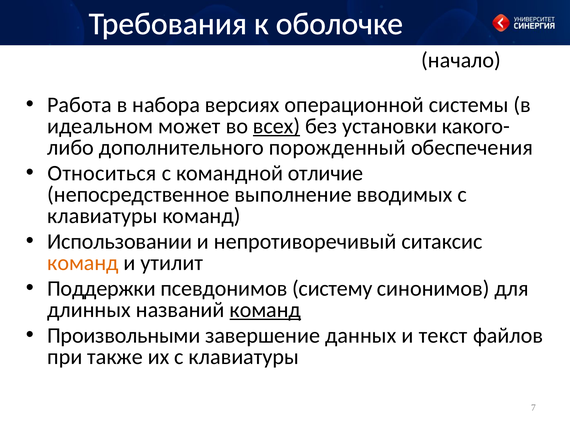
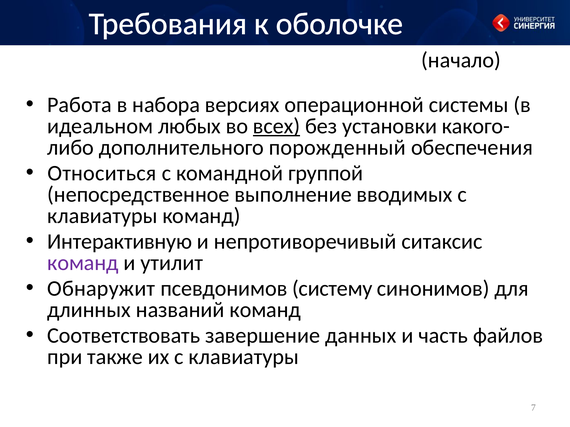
может: может -> любых (190, 126)
отличие: отличие -> группой (326, 173)
Использовании: Использовании -> Интерактивную (120, 242)
команд colour: orange -> purple (83, 263)
Поддержки: Поддержки -> Обнаружит (101, 289)
команд underline: present -> none (265, 310)
Произвольными: Произвольными -> Соответствовать (124, 336)
текст: текст -> часть (443, 336)
